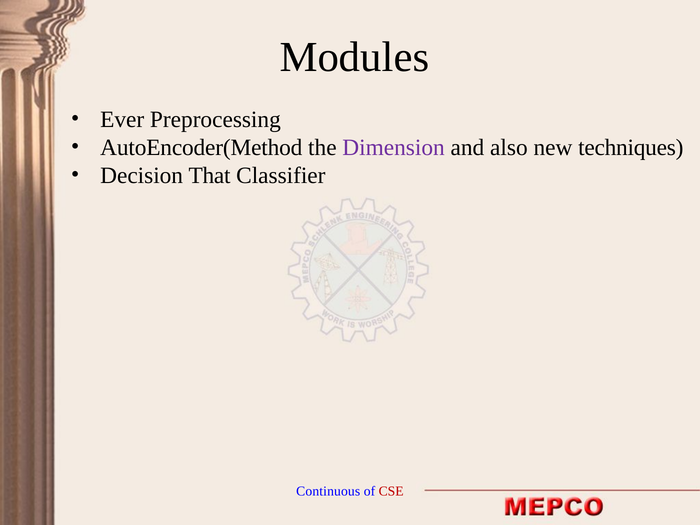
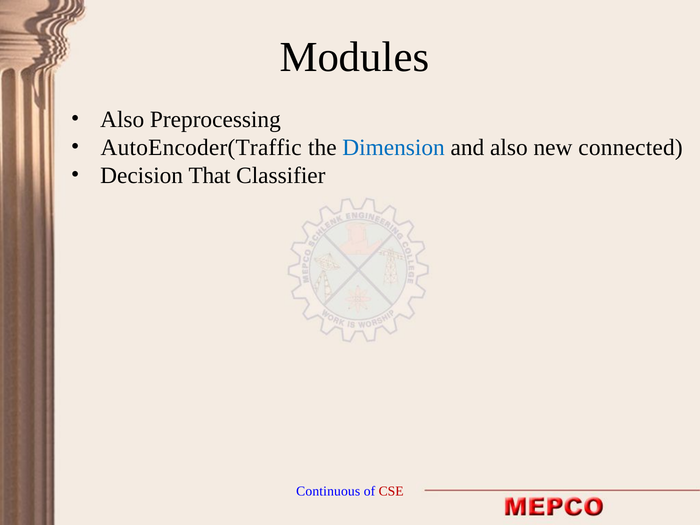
Ever: Ever -> Also (122, 120)
AutoEncoder(Method: AutoEncoder(Method -> AutoEncoder(Traffic (201, 148)
Dimension colour: purple -> blue (394, 148)
techniques: techniques -> connected (631, 148)
